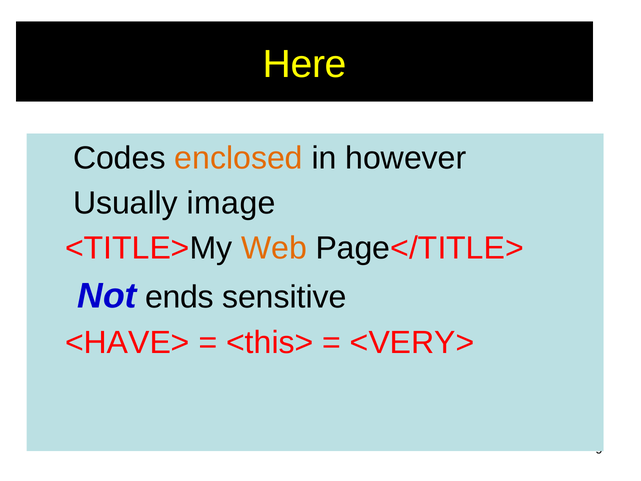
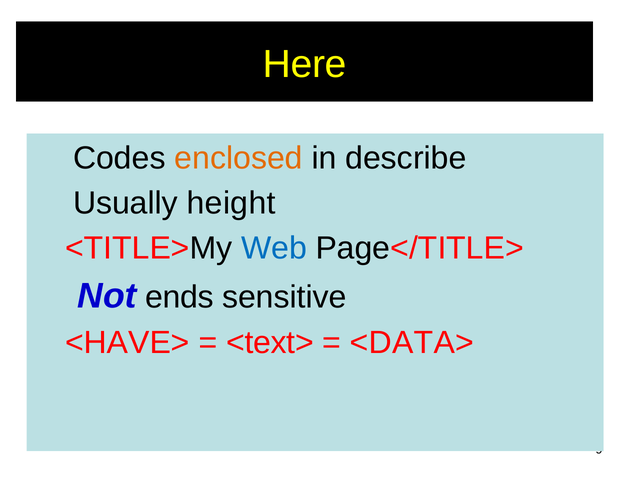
however: however -> describe (406, 158)
image: image -> height (231, 203)
Web colour: orange -> blue (274, 248)
<this>: <this> -> <text> (270, 343)
<VERY>: <VERY> -> <DATA> (412, 343)
